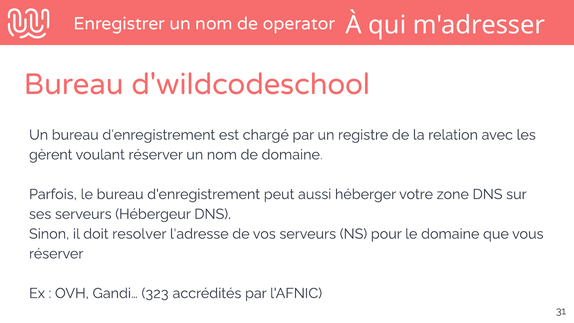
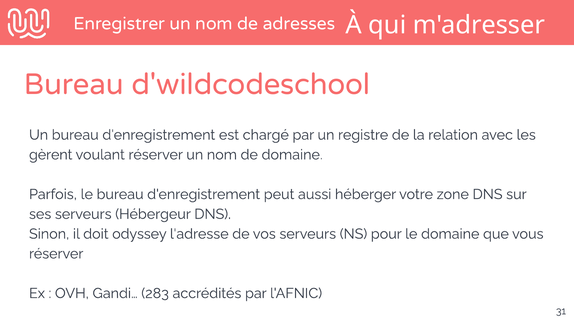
operator: operator -> adresses (299, 24)
resolver: resolver -> odyssey (139, 234)
323: 323 -> 283 (155, 293)
